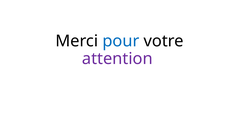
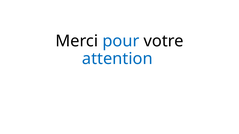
attention colour: purple -> blue (117, 59)
